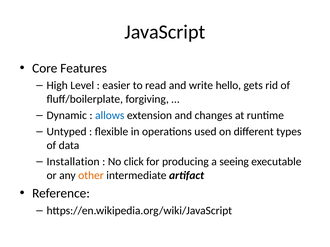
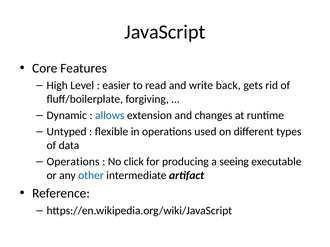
hello: hello -> back (228, 86)
Installation: Installation -> Operations (73, 162)
other colour: orange -> blue (91, 176)
